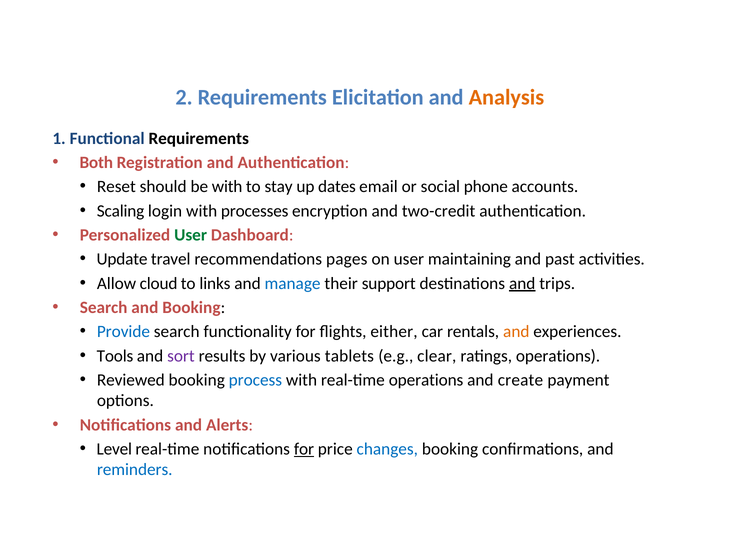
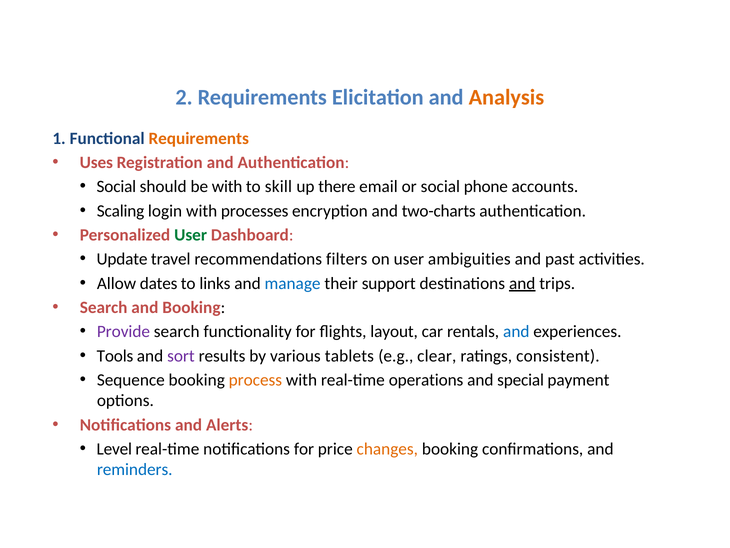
Requirements colour: black -> orange (199, 138)
Both: Both -> Uses (96, 162)
Reset: Reset -> Social (116, 186)
stay: stay -> skill (278, 186)
dates: dates -> there (337, 186)
two-credit: two-credit -> two-charts (439, 211)
pages: pages -> filters (347, 259)
maintaining: maintaining -> ambiguities (469, 259)
cloud: cloud -> dates (159, 283)
Provide colour: blue -> purple (123, 331)
either: either -> layout (394, 331)
and colour: orange -> blue (516, 331)
ratings operations: operations -> consistent (558, 355)
Reviewed: Reviewed -> Sequence (131, 380)
process colour: blue -> orange (255, 380)
create: create -> special (521, 380)
for underline: present -> none (304, 449)
changes colour: blue -> orange (387, 449)
